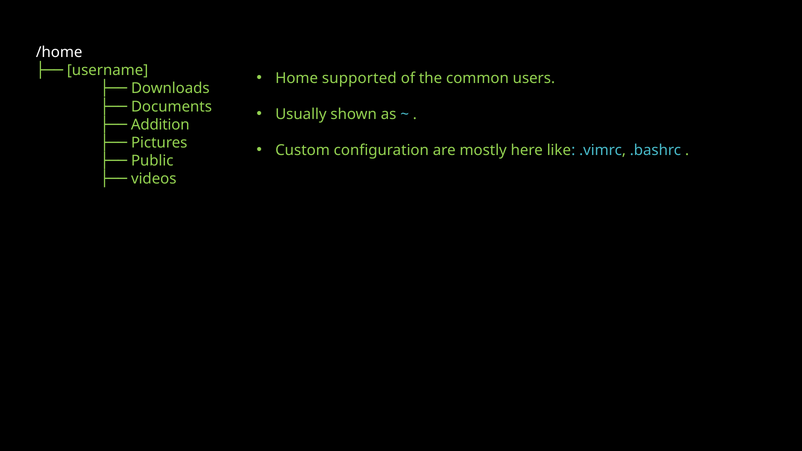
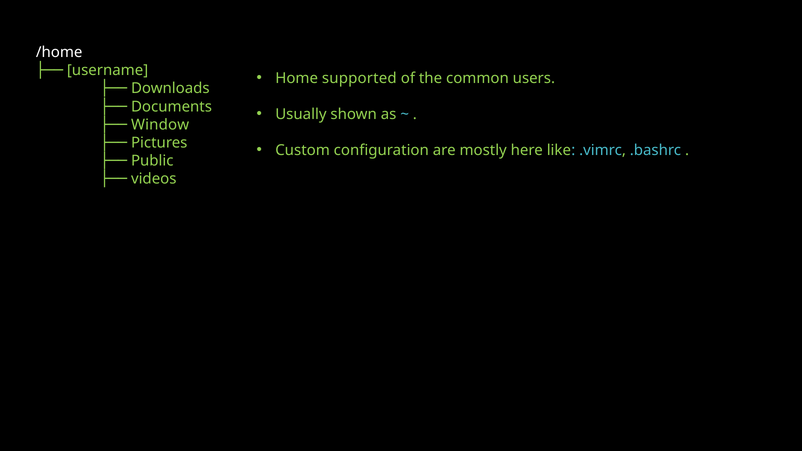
Addition: Addition -> Window (160, 125)
